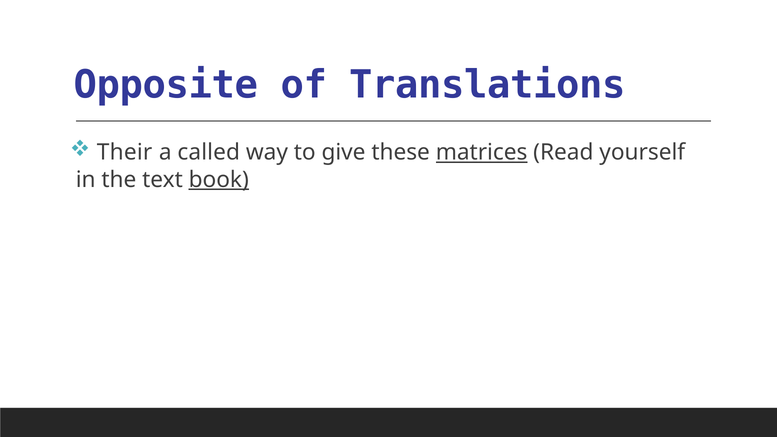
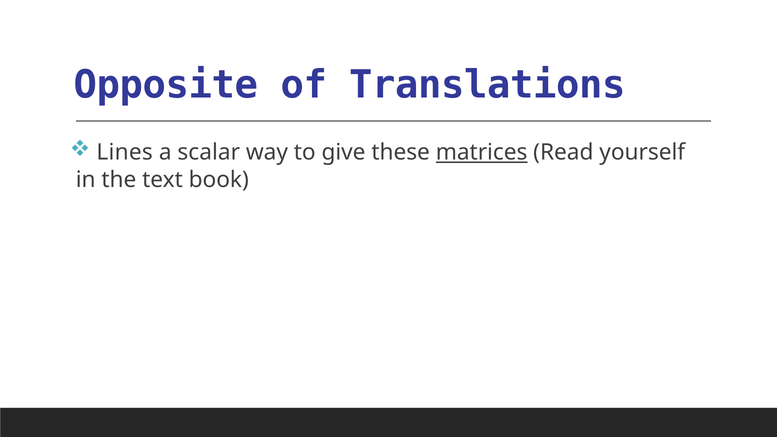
Their: Their -> Lines (125, 152)
called: called -> scalar (209, 152)
book underline: present -> none (219, 180)
